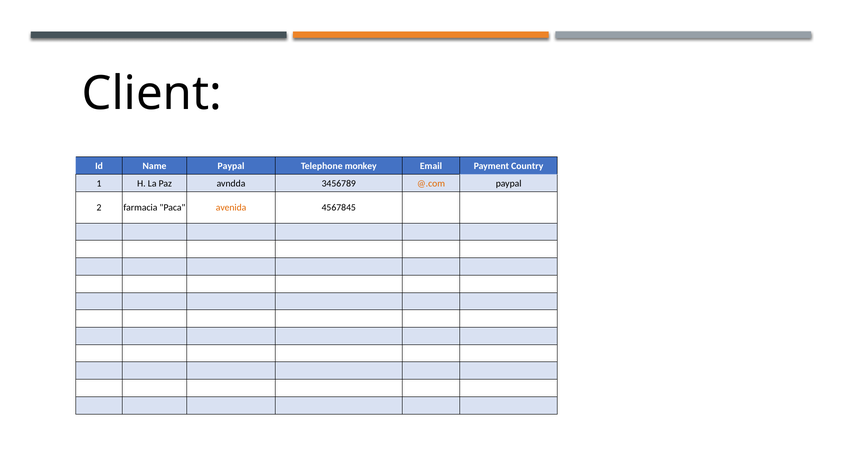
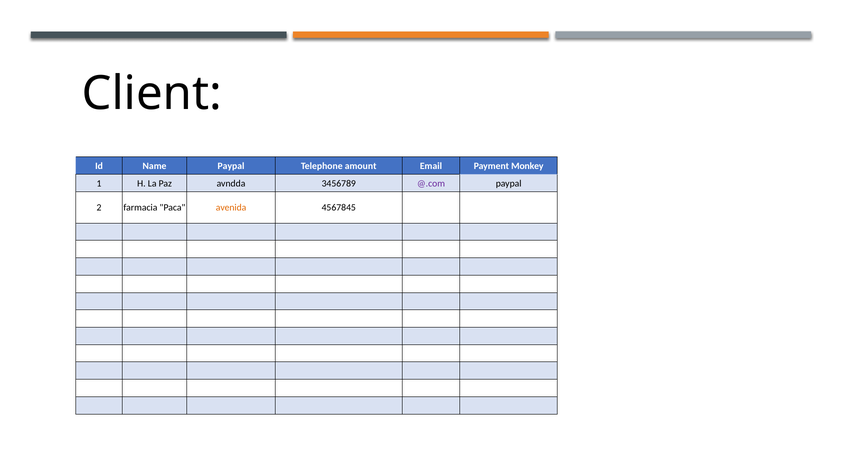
monkey: monkey -> amount (361, 166)
Country: Country -> Monkey (527, 166)
@.com colour: orange -> purple (431, 184)
